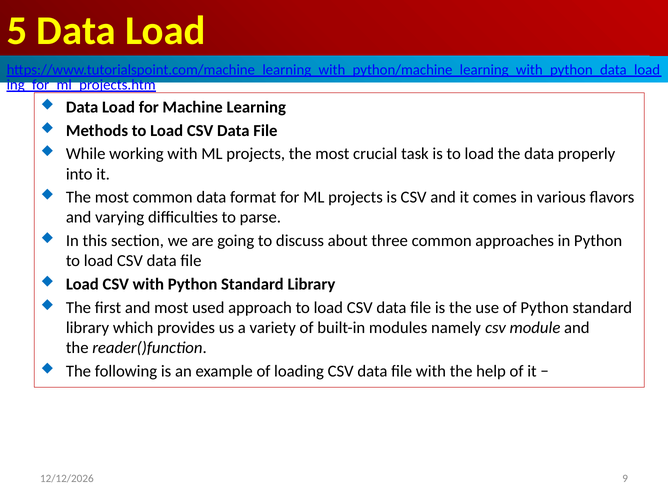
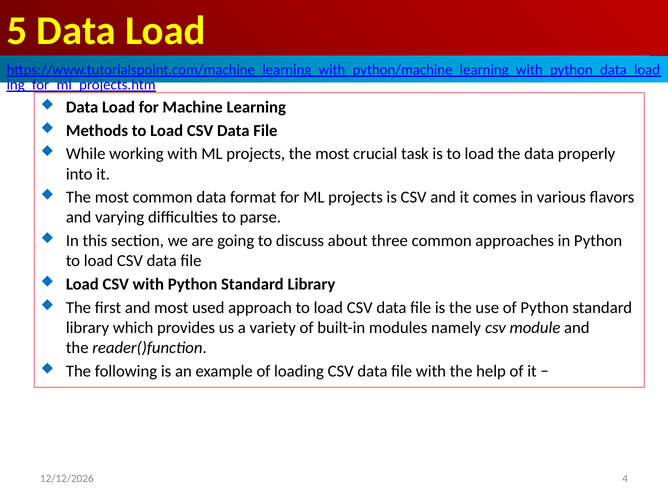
9: 9 -> 4 (625, 478)
